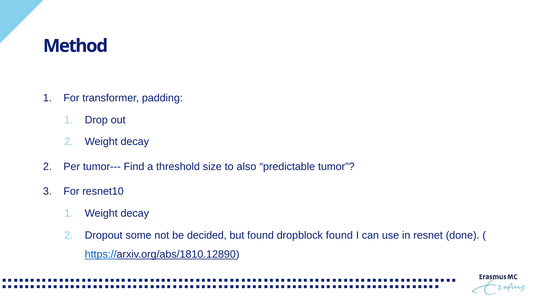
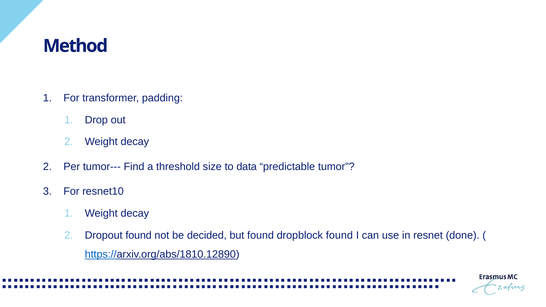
also: also -> data (247, 167)
Dropout some: some -> found (139, 235)
